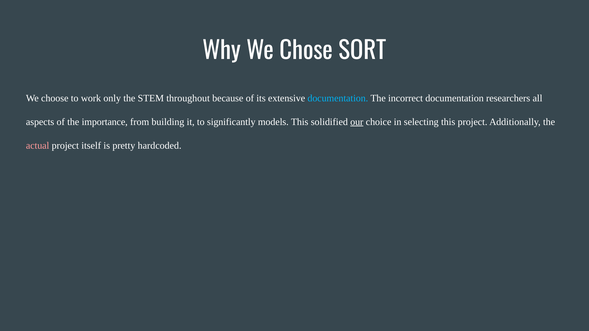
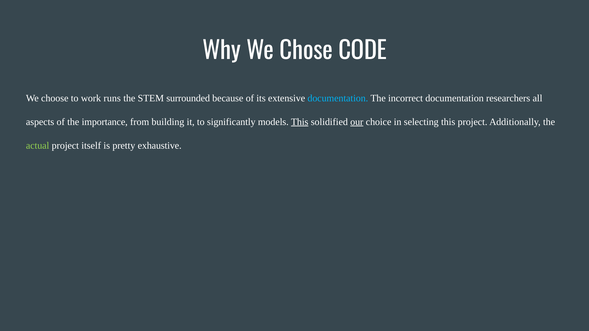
SORT: SORT -> CODE (363, 51)
only: only -> runs (112, 98)
throughout: throughout -> surrounded (188, 98)
This underline: none -> present (300, 122)
actual colour: pink -> light green (38, 146)
hardcoded: hardcoded -> exhaustive (160, 146)
